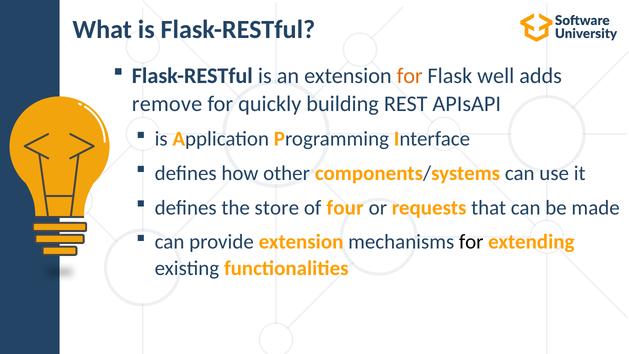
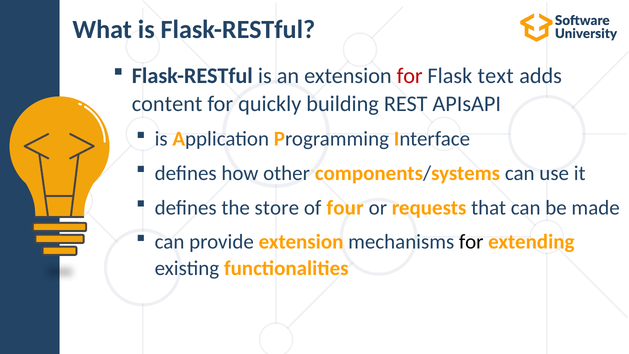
for colour: orange -> red (410, 76)
well: well -> text (496, 76)
remove: remove -> content (167, 104)
